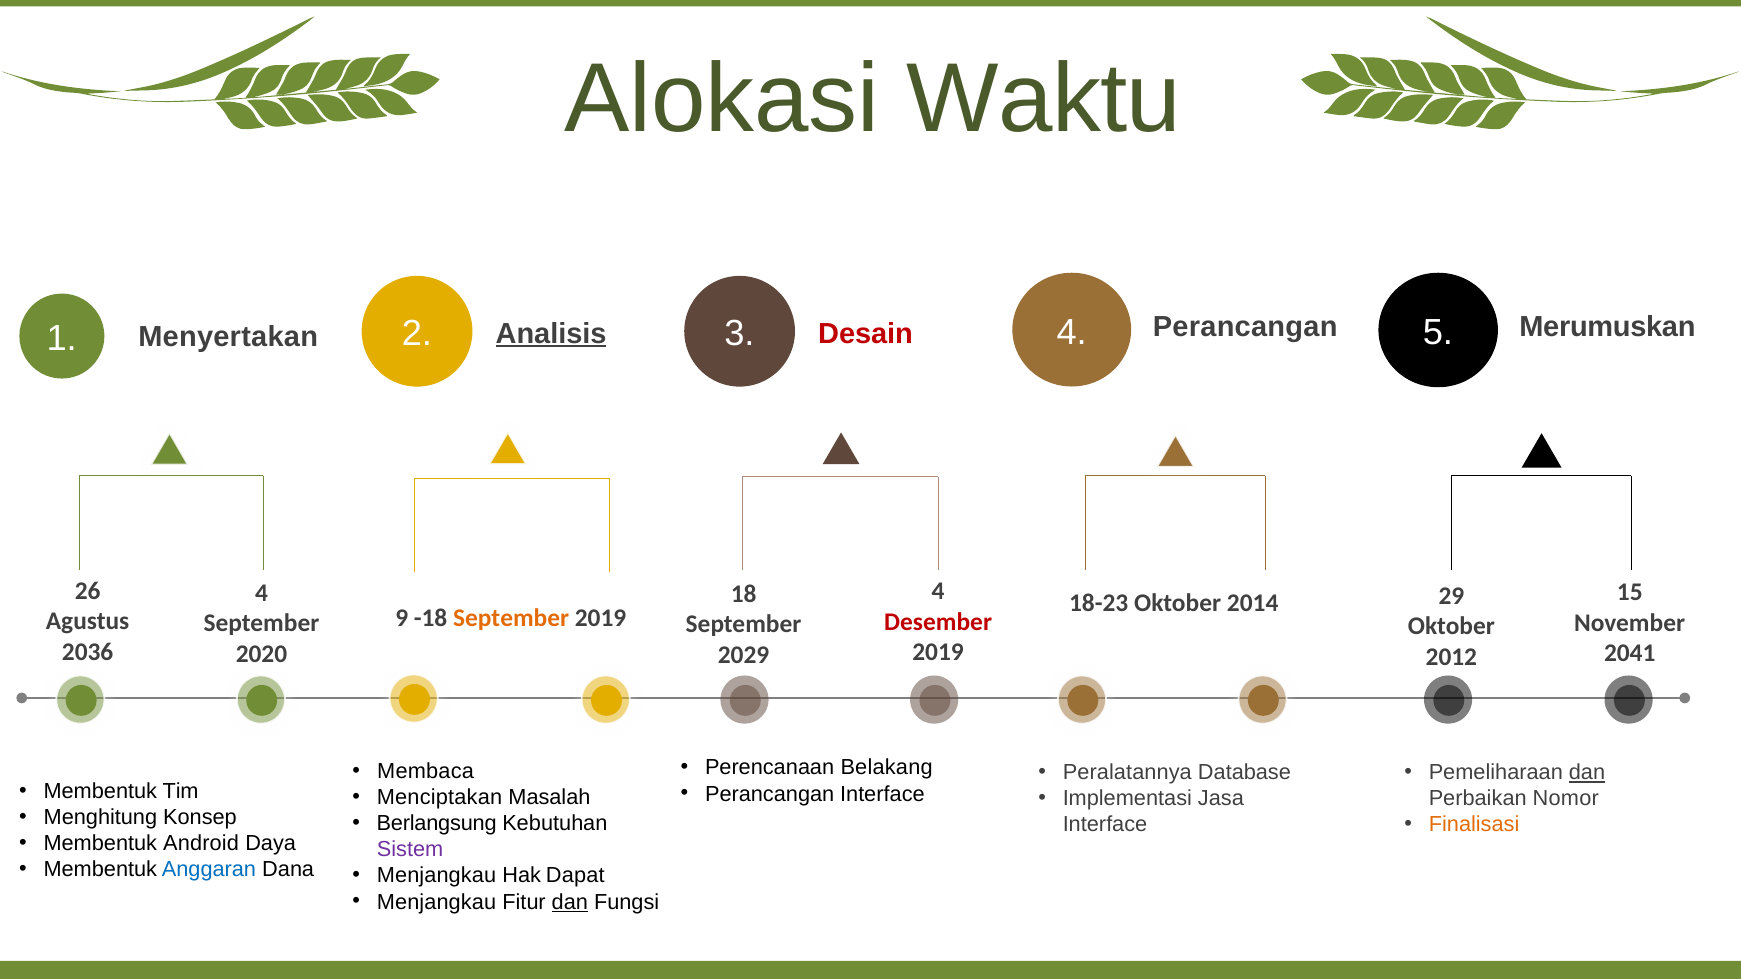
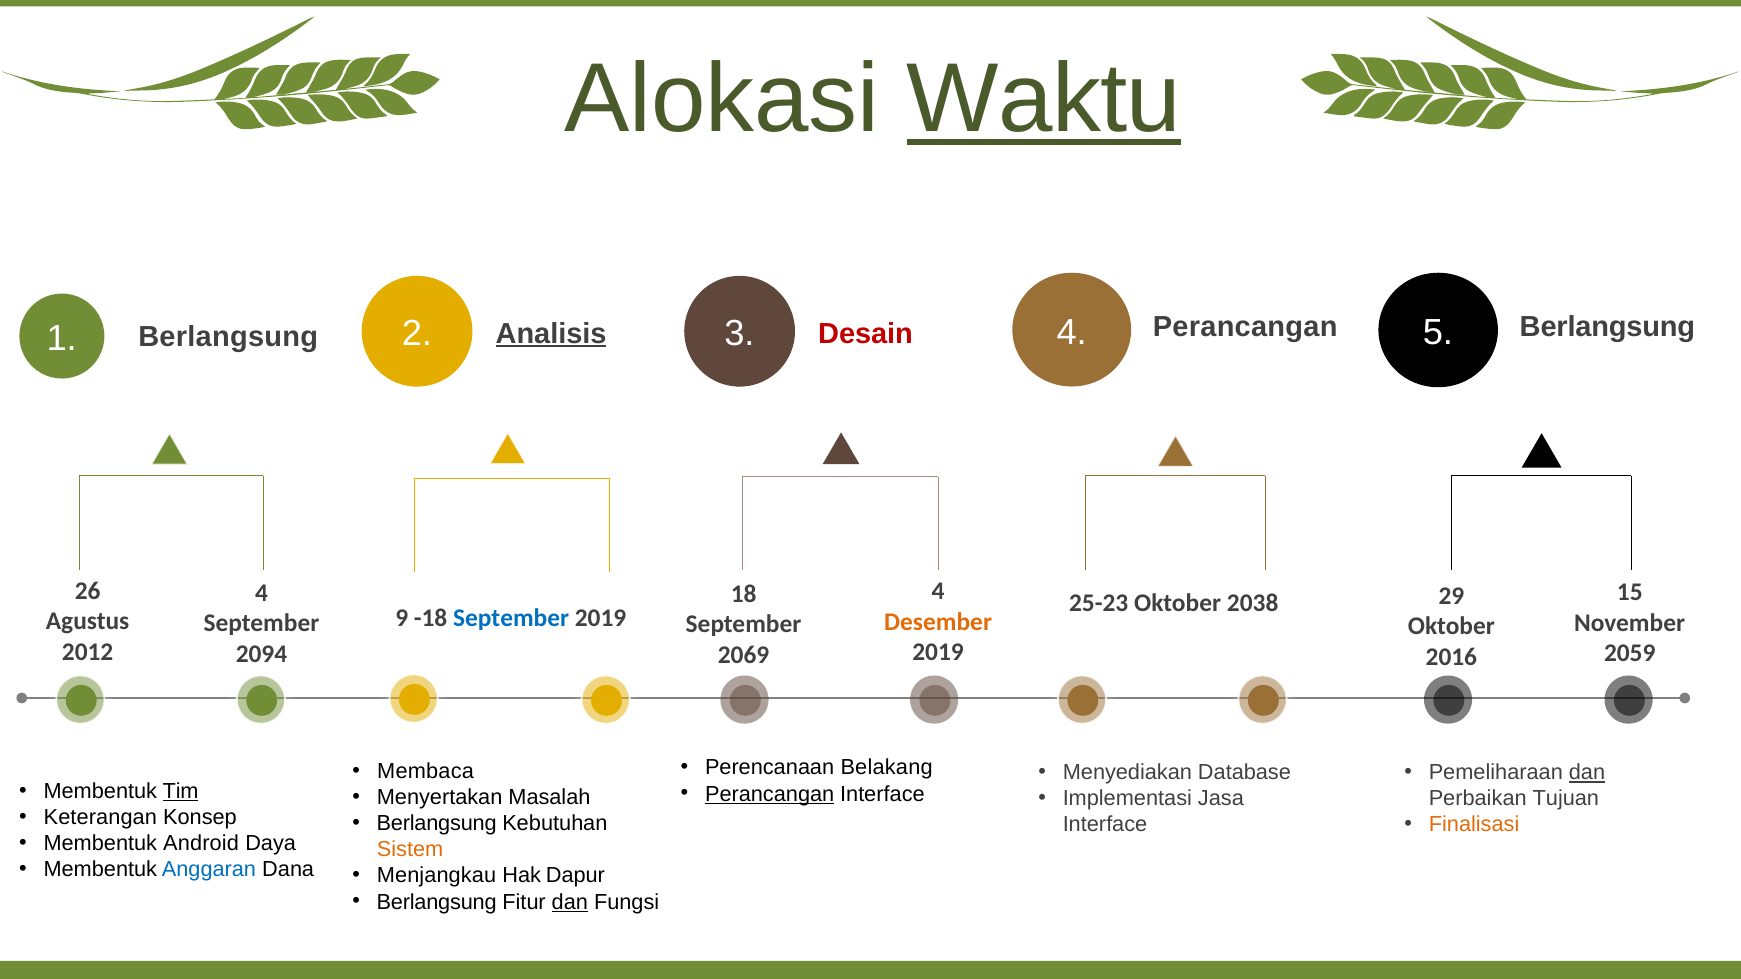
Waktu underline: none -> present (1044, 100)
5 Merumuskan: Merumuskan -> Berlangsung (1607, 327)
1 Menyertakan: Menyertakan -> Berlangsung (228, 337)
18-23: 18-23 -> 25-23 (1099, 603)
2014: 2014 -> 2038 (1253, 603)
September colour: orange -> blue (511, 618)
Desember colour: red -> orange (938, 622)
2036: 2036 -> 2012 (88, 652)
2041: 2041 -> 2059 (1630, 653)
2020: 2020 -> 2094 (261, 654)
2029: 2029 -> 2069 (744, 655)
2012: 2012 -> 2016 (1451, 657)
Peralatannya: Peralatannya -> Menyediakan (1127, 773)
Tim underline: none -> present (181, 791)
Perancangan underline: none -> present (770, 794)
Menciptakan: Menciptakan -> Menyertakan (440, 798)
Nomor: Nomor -> Tujuan (1566, 799)
Menghitung: Menghitung -> Keterangan (100, 817)
Sistem colour: purple -> orange (410, 850)
Dapat: Dapat -> Dapur (575, 876)
Menjangkau: Menjangkau -> Berlangsung (437, 902)
